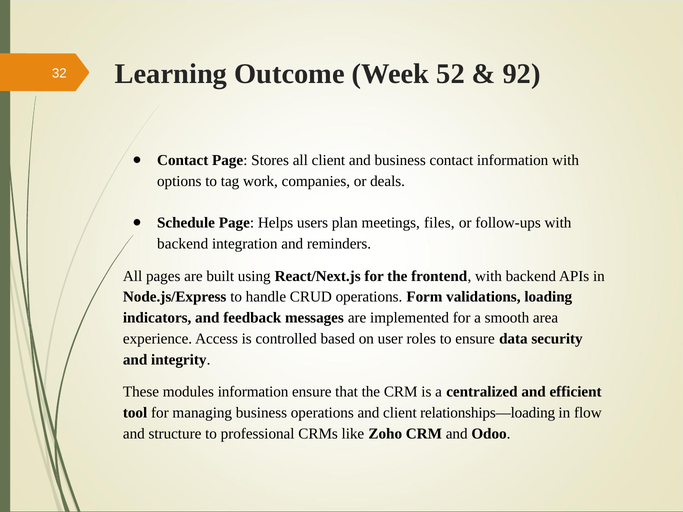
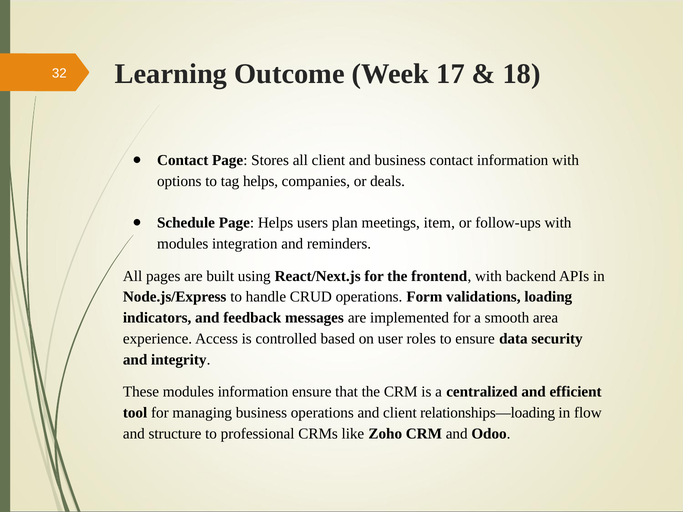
52: 52 -> 17 (451, 74)
92: 92 -> 18 (522, 74)
tag work: work -> helps (261, 181)
files: files -> item (439, 223)
backend: backend -> modules (183, 244)
